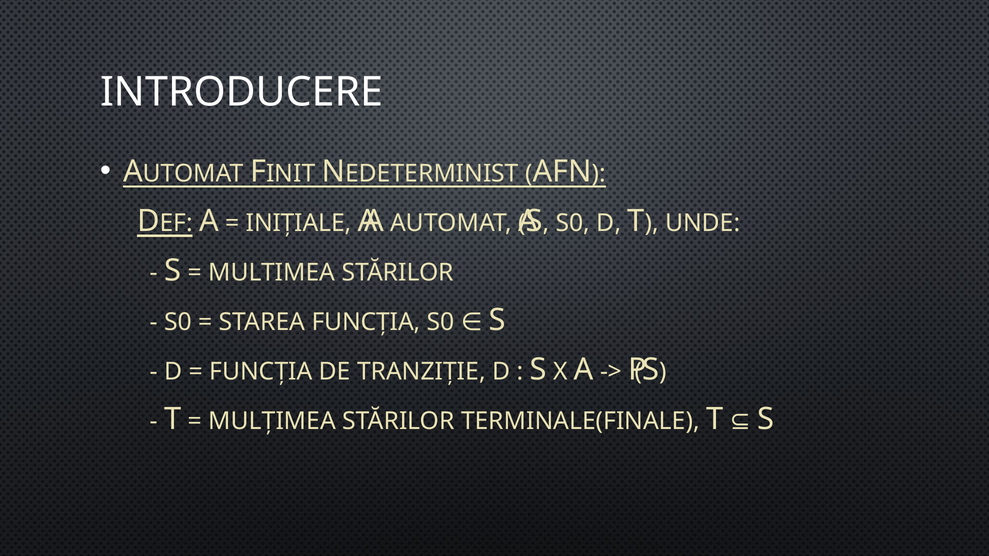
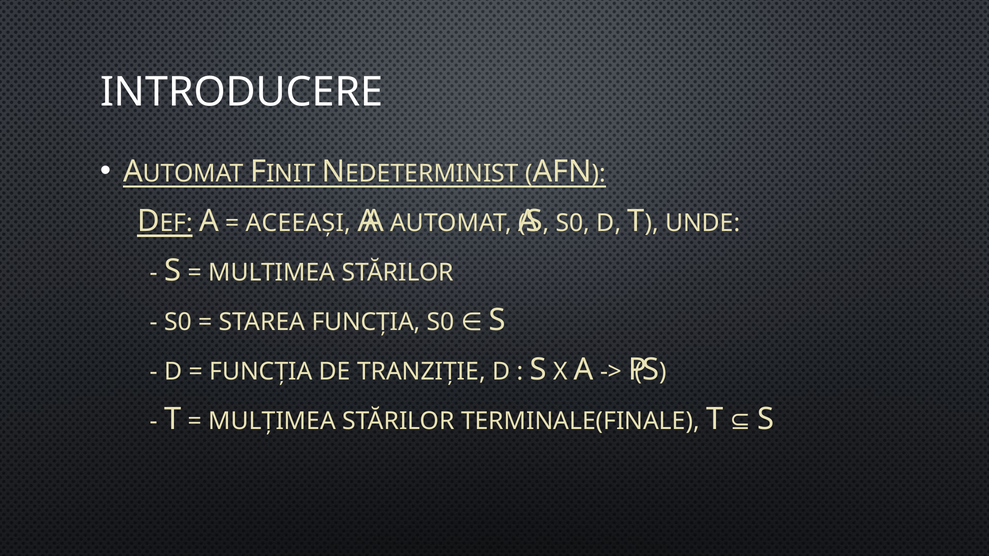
INIȚIALE: INIȚIALE -> ACEEAȘI (298, 223)
